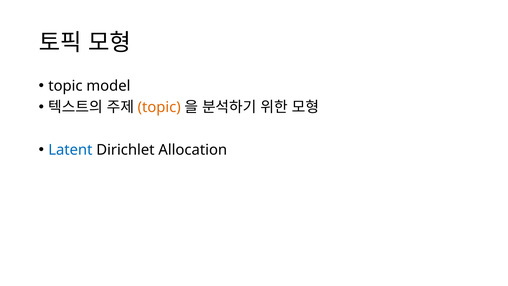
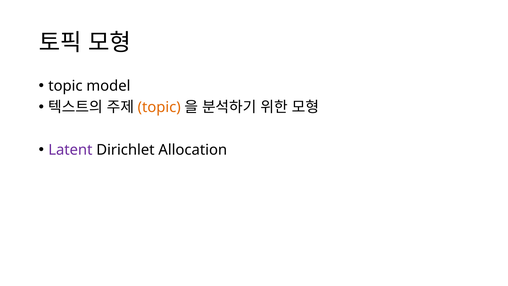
Latent colour: blue -> purple (70, 150)
